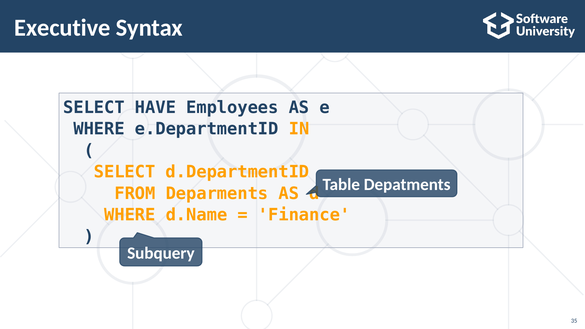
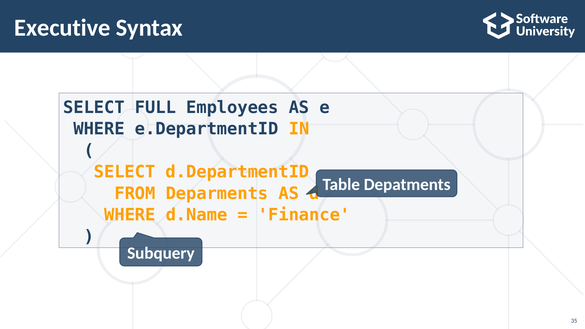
HAVE: HAVE -> FULL (155, 108)
